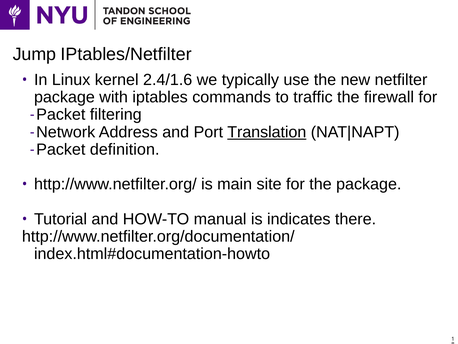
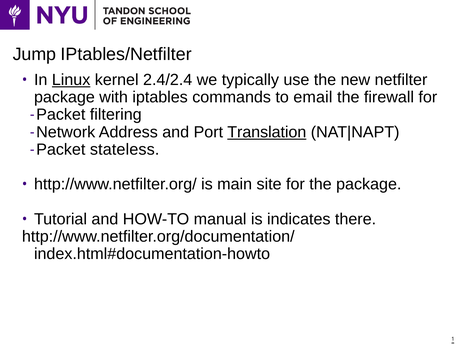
Linux underline: none -> present (71, 80)
2.4/1.6: 2.4/1.6 -> 2.4/2.4 (168, 80)
traffic: traffic -> email (313, 97)
definition: definition -> stateless (125, 149)
